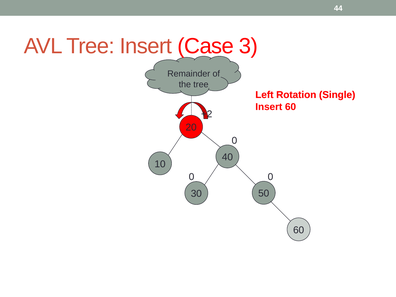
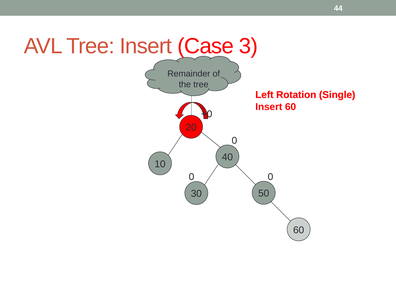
+2: +2 -> +0 (207, 114)
